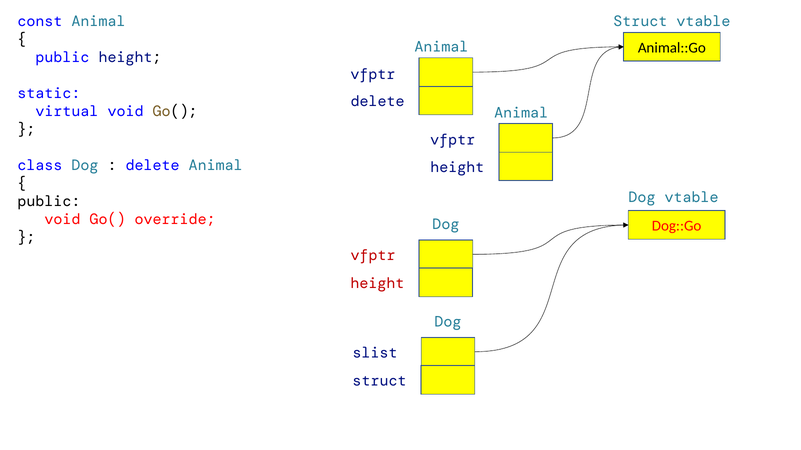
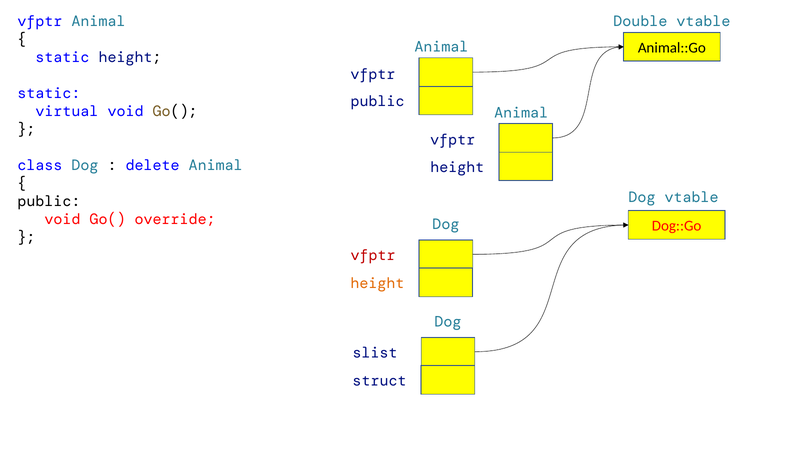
const: const -> vfptr (40, 21)
Struct: Struct -> Double (640, 21)
public: public -> static (62, 57)
delete: delete -> public (378, 101)
height colour: red -> orange (377, 284)
